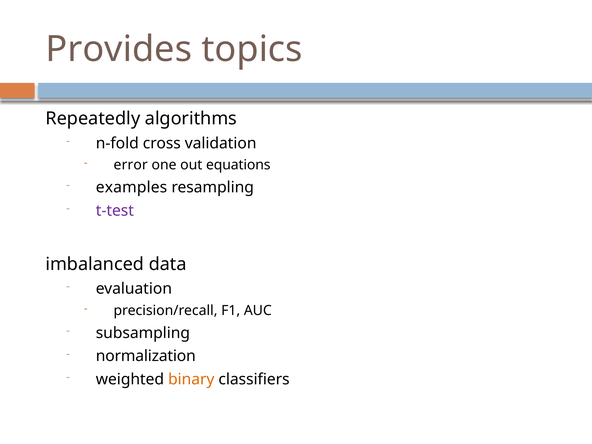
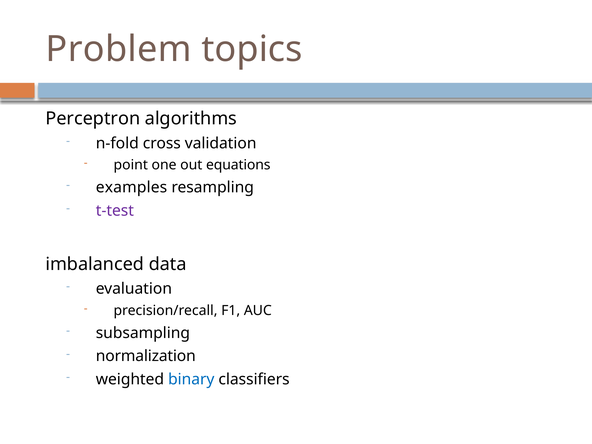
Provides: Provides -> Problem (119, 49)
Repeatedly: Repeatedly -> Perceptron (93, 119)
error: error -> point (131, 165)
binary colour: orange -> blue (191, 379)
